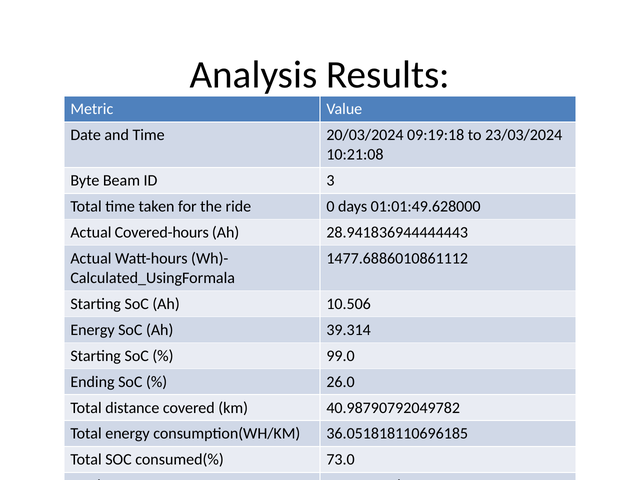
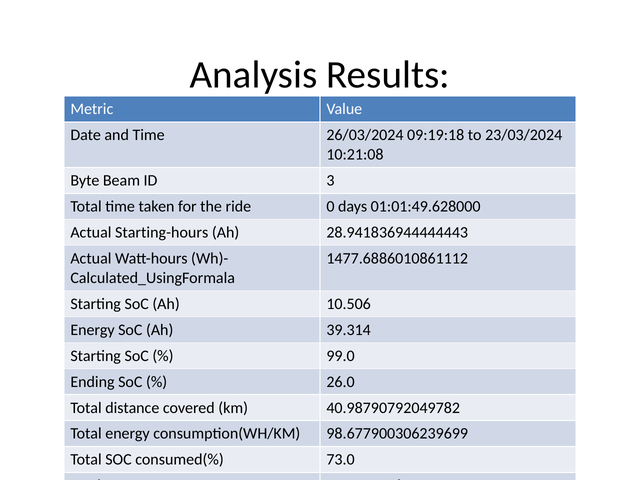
20/03/2024: 20/03/2024 -> 26/03/2024 (365, 135)
Covered-hours: Covered-hours -> Starting-hours (162, 233)
36.051818110696185: 36.051818110696185 -> 98.677900306239699 (397, 434)
